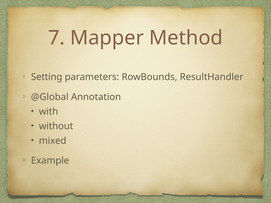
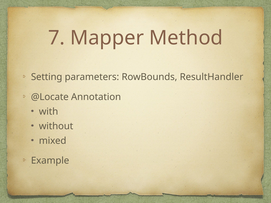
@Global: @Global -> @Locate (50, 97)
